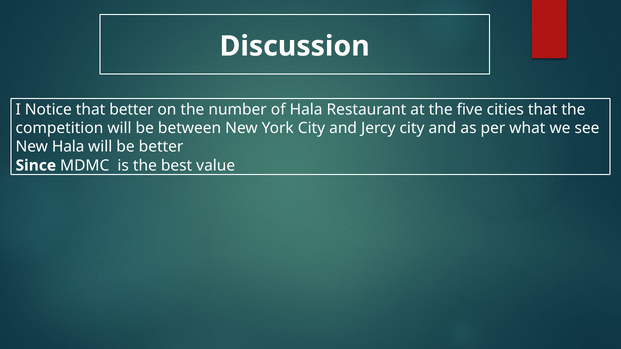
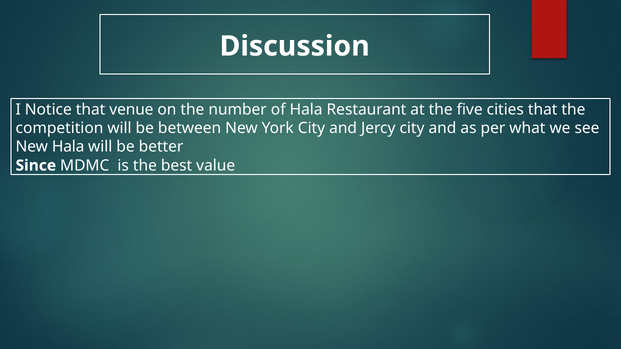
that better: better -> venue (131, 110)
